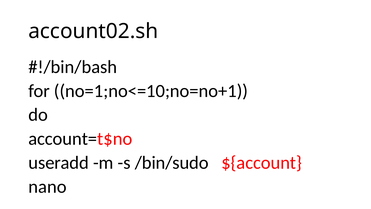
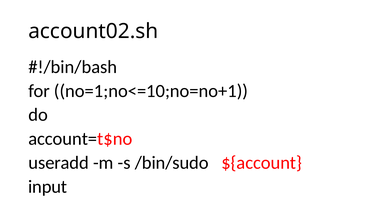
nano: nano -> input (48, 186)
